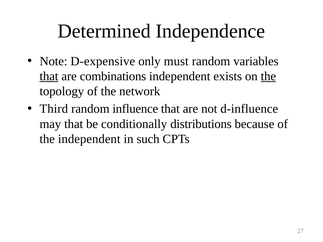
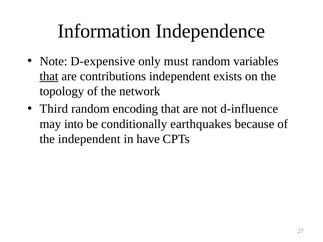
Determined: Determined -> Information (104, 31)
combinations: combinations -> contributions (113, 76)
the underline: present -> none (268, 76)
influence: influence -> encoding (135, 109)
may that: that -> into (74, 124)
distributions: distributions -> earthquakes (201, 124)
such: such -> have (148, 139)
